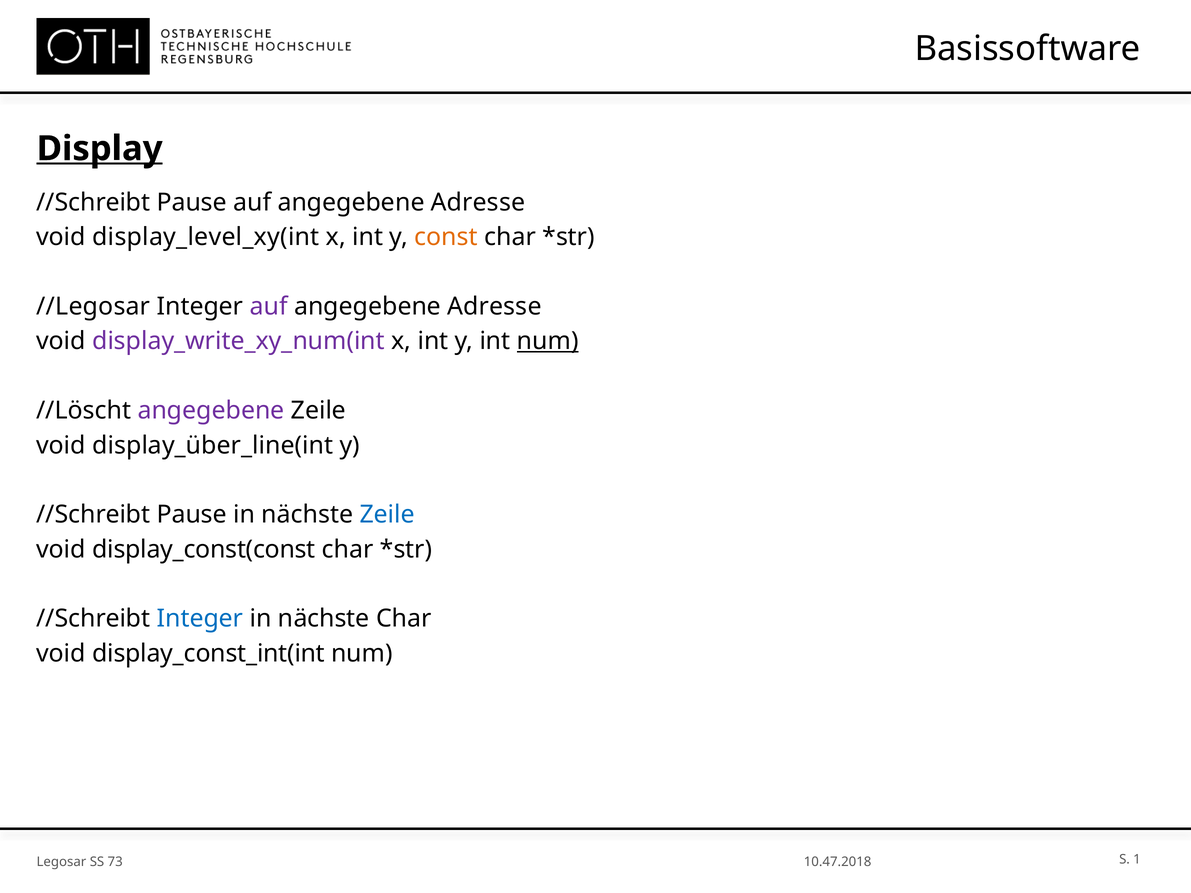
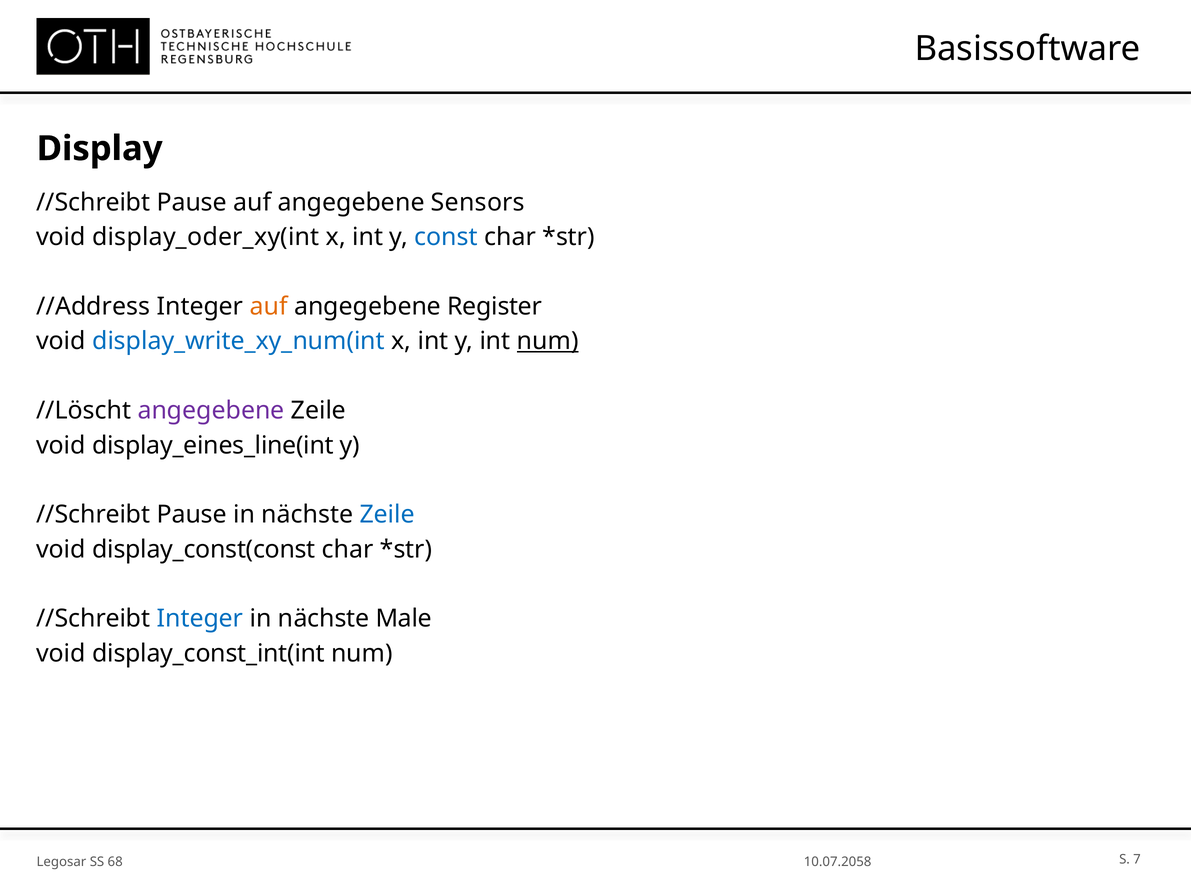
Display underline: present -> none (100, 149)
Adresse: Adresse -> Sensors (478, 203)
display_level_xy(int: display_level_xy(int -> display_oder_xy(int (206, 237)
const colour: orange -> blue (446, 237)
//Legosar: //Legosar -> //Address (93, 307)
auf colour: purple -> orange (269, 307)
Adresse: Adresse -> Register (495, 307)
display_write_xy_num(int colour: purple -> blue (239, 341)
display_über_line(int: display_über_line(int -> display_eines_line(int (213, 445)
nächste Char: Char -> Male (404, 619)
73: 73 -> 68 (115, 862)
10.47.2018: 10.47.2018 -> 10.07.2058 (838, 862)
1: 1 -> 7 (1137, 860)
